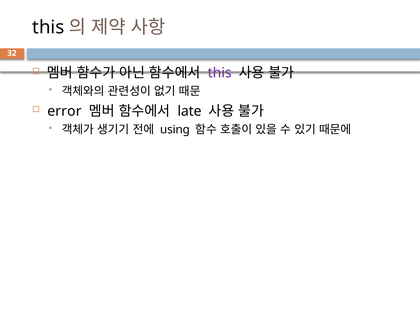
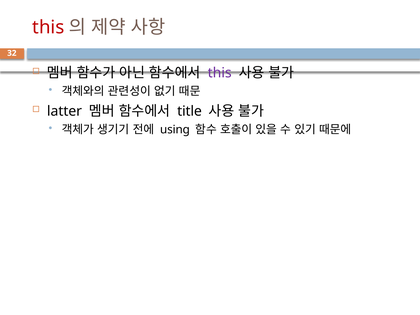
this colour: black -> red (48, 27)
error: error -> latter (64, 111)
late: late -> title (190, 111)
